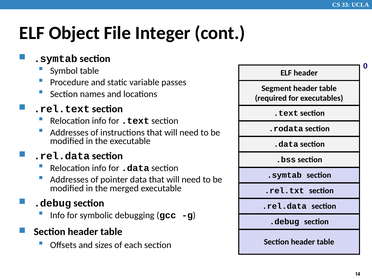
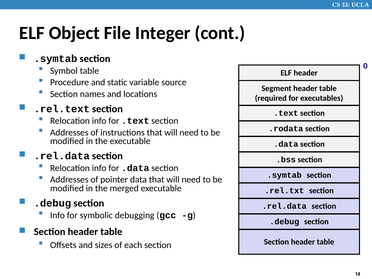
passes: passes -> source (174, 82)
